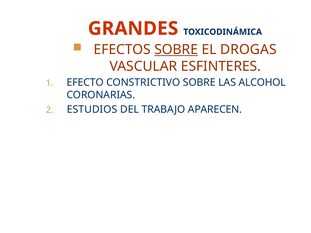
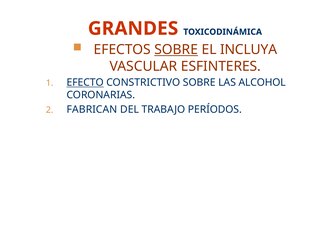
DROGAS: DROGAS -> INCLUYA (249, 50)
EFECTO underline: none -> present (85, 83)
ESTUDIOS: ESTUDIOS -> FABRICAN (92, 110)
APARECEN: APARECEN -> PERÍODOS (215, 110)
